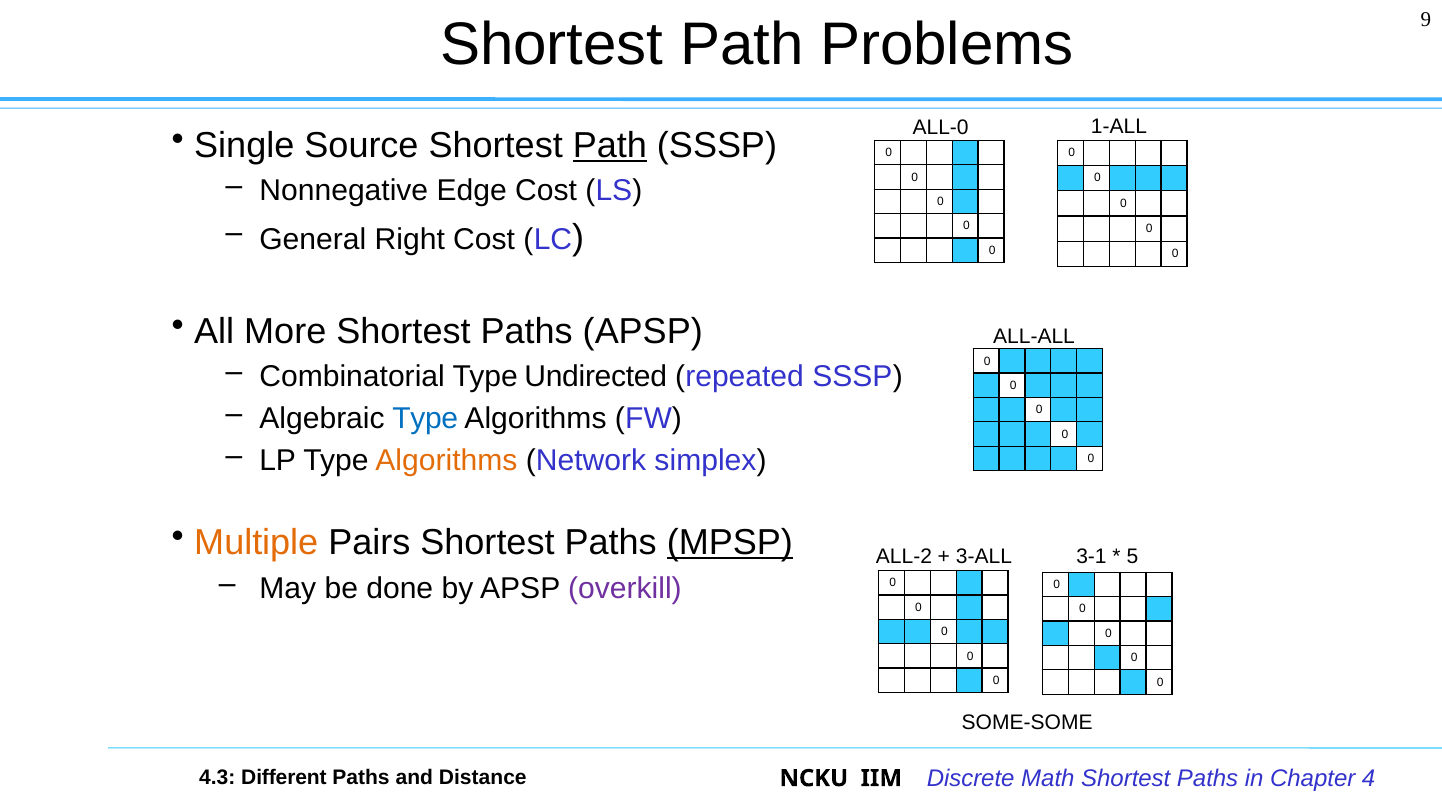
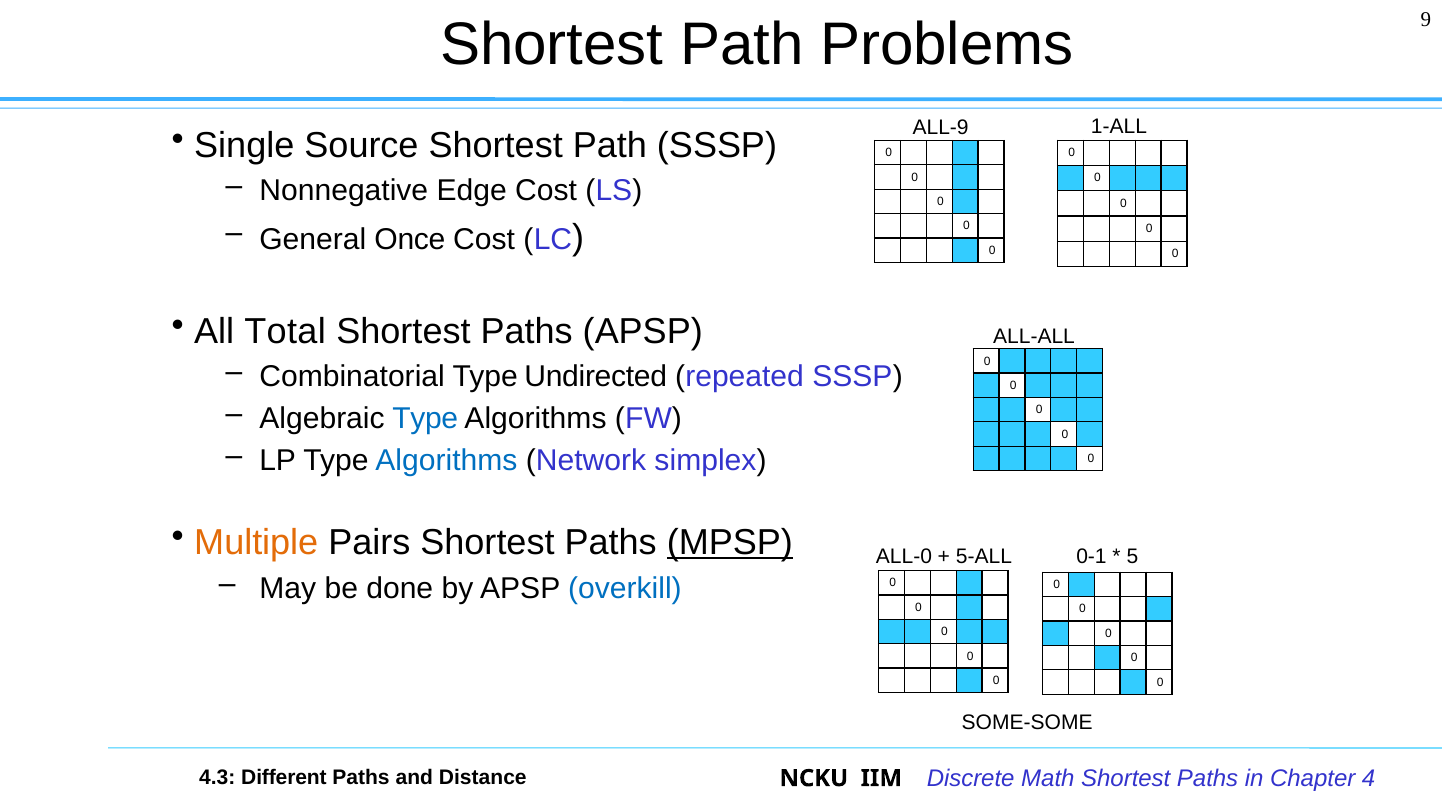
ALL-0: ALL-0 -> ALL-9 (941, 128)
Path underline: present -> none (610, 145)
Right: Right -> Once (410, 240)
More: More -> Total (285, 331)
Algorithms colour: orange -> blue (446, 461)
ALL-2: ALL-2 -> ALL-0 (904, 556)
3-ALL: 3-ALL -> 5-ALL (984, 556)
3-1: 3-1 -> 0-1 (1091, 556)
overkill colour: purple -> blue (625, 588)
